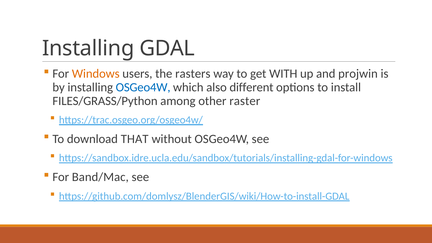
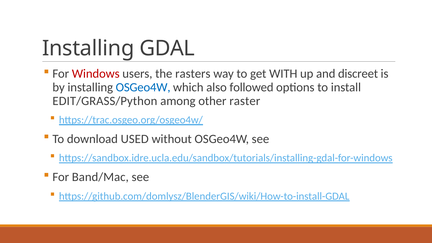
Windows colour: orange -> red (96, 74)
projwin: projwin -> discreet (358, 74)
different: different -> followed (252, 87)
FILES/GRASS/Python: FILES/GRASS/Python -> EDIT/GRASS/Python (105, 101)
THAT: THAT -> USED (135, 139)
